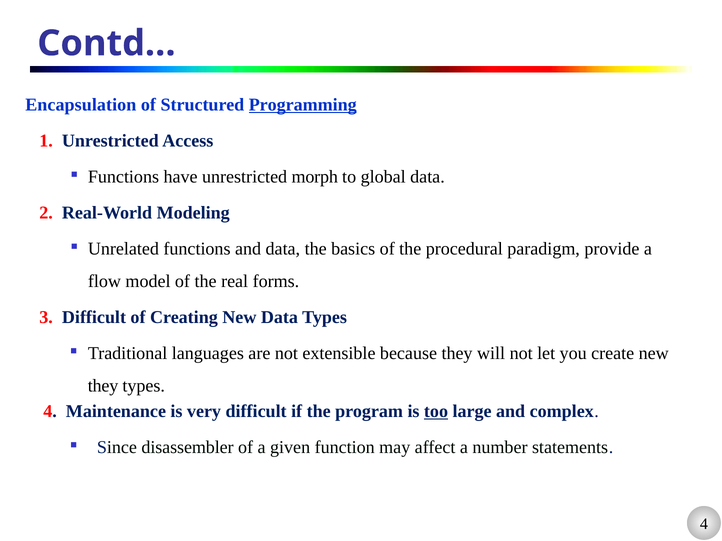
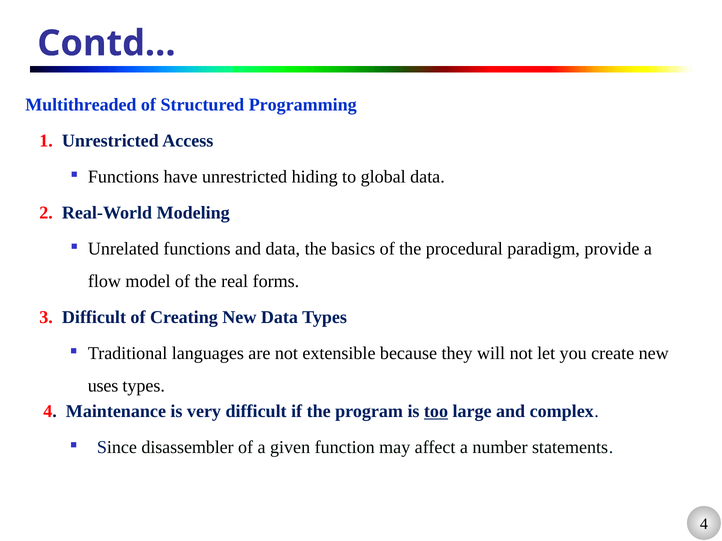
Encapsulation: Encapsulation -> Multithreaded (81, 105)
Programming underline: present -> none (303, 105)
morph: morph -> hiding (315, 177)
they: they -> uses (103, 386)
